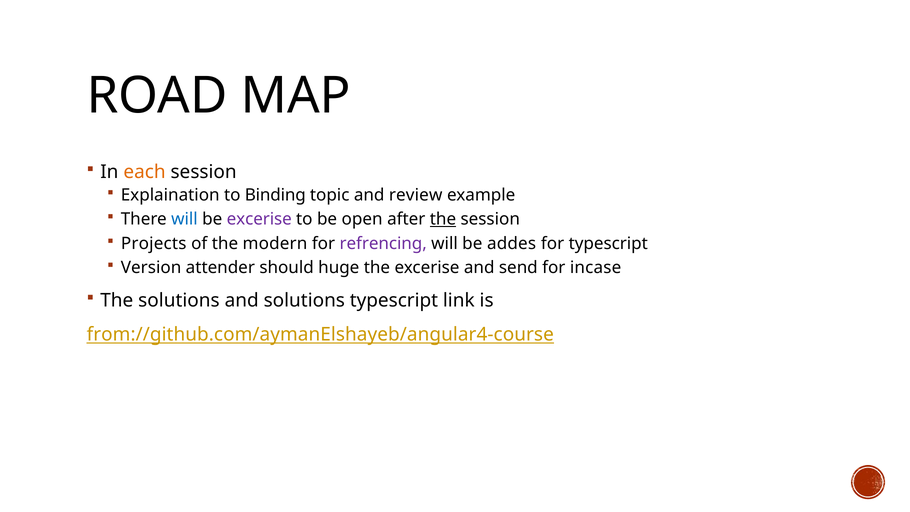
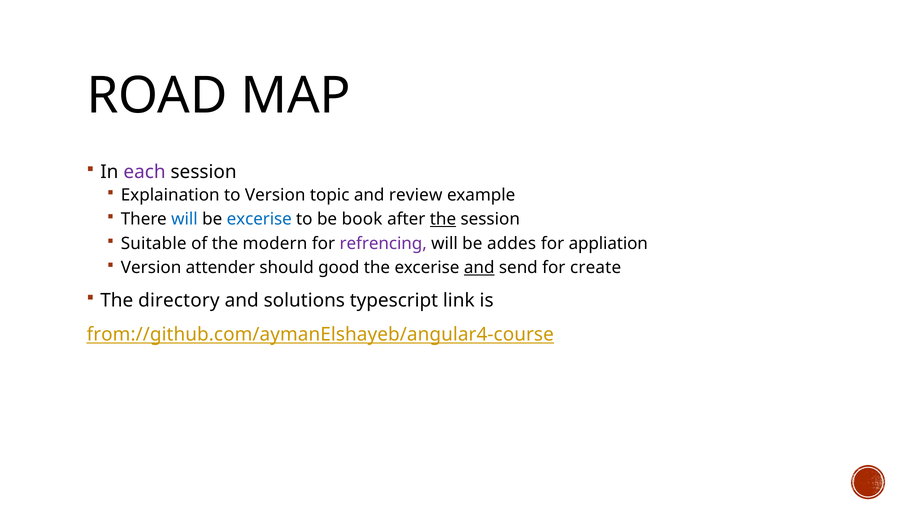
each colour: orange -> purple (145, 172)
to Binding: Binding -> Version (275, 195)
excerise colour: purple -> blue (259, 219)
open: open -> book (362, 219)
Projects: Projects -> Suitable (154, 243)
for typescript: typescript -> appliation (608, 243)
huge: huge -> good (339, 268)
and underline: none -> present (479, 268)
incase: incase -> create (596, 268)
The solutions: solutions -> directory (179, 300)
